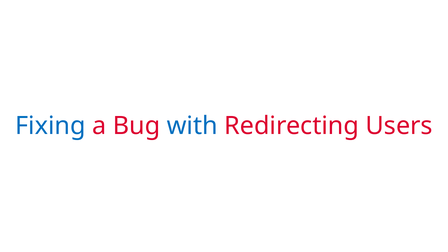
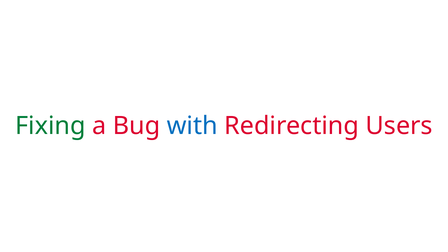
Fixing colour: blue -> green (50, 126)
